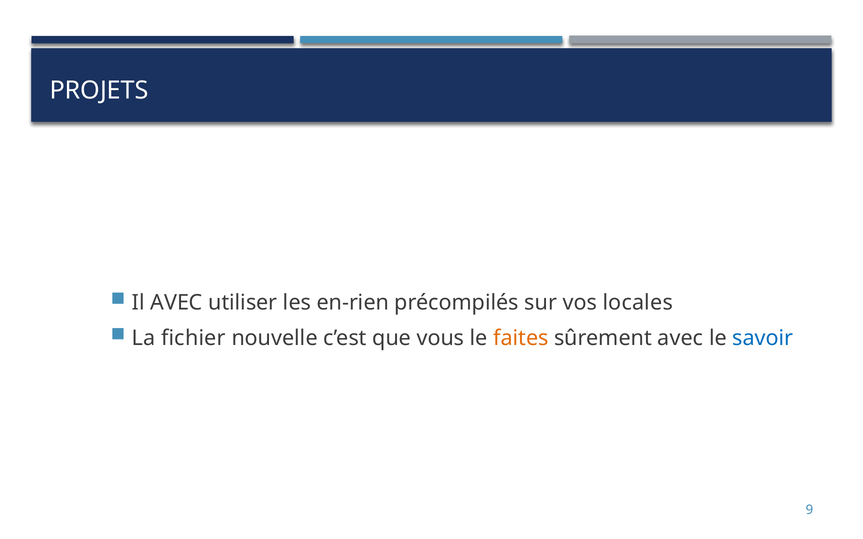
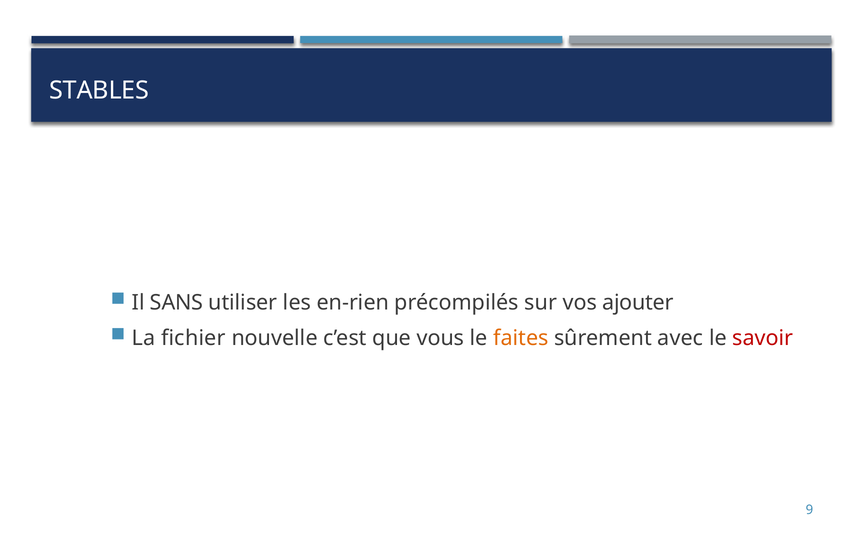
PROJETS: PROJETS -> STABLES (99, 91)
Il AVEC: AVEC -> SANS (177, 303)
locales: locales -> ajouter (638, 303)
savoir colour: blue -> red (763, 338)
